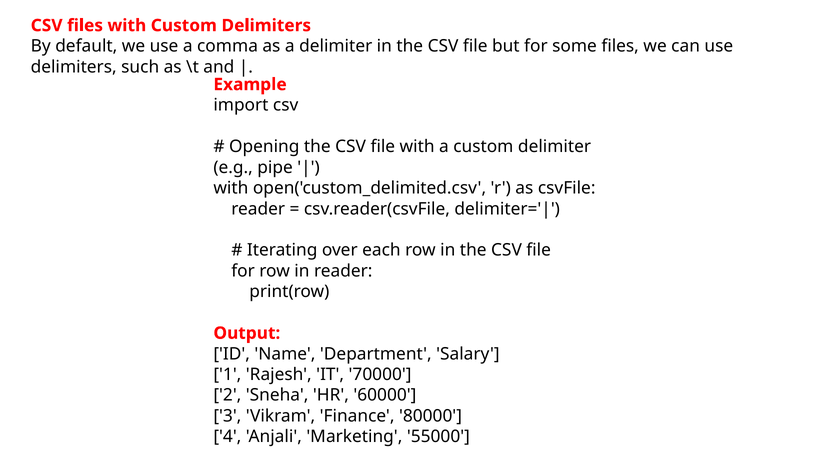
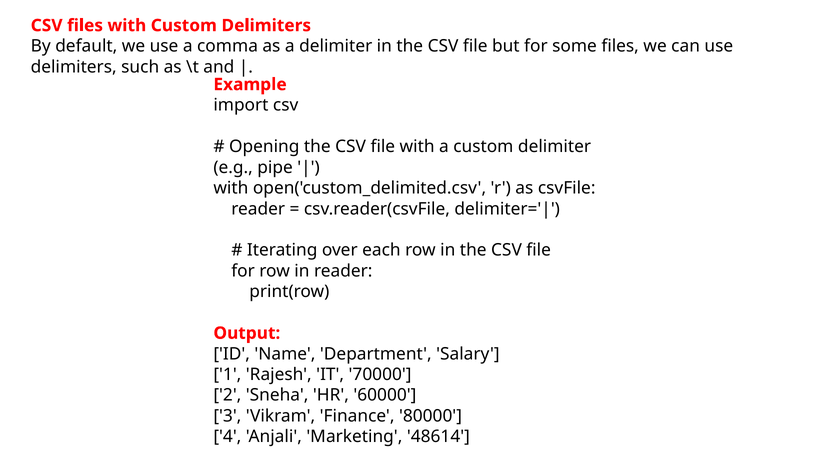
55000: 55000 -> 48614 (438, 437)
